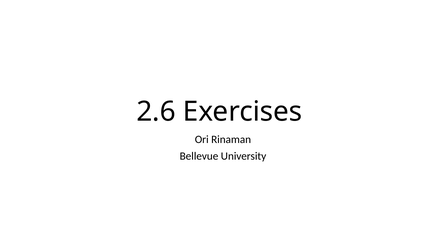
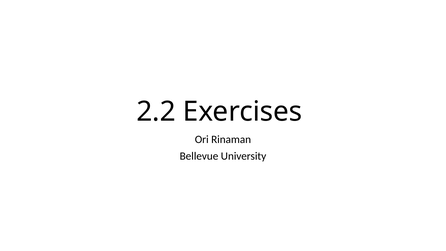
2.6: 2.6 -> 2.2 (156, 111)
